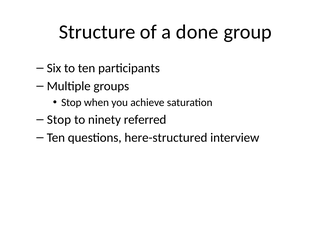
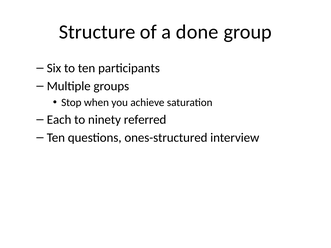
Stop: Stop -> Each (59, 120)
here-structured: here-structured -> ones-structured (166, 138)
